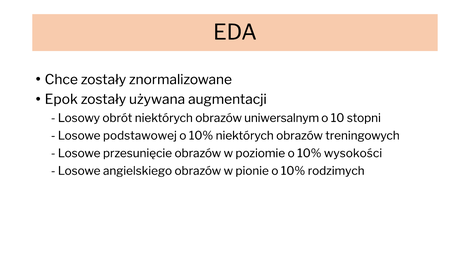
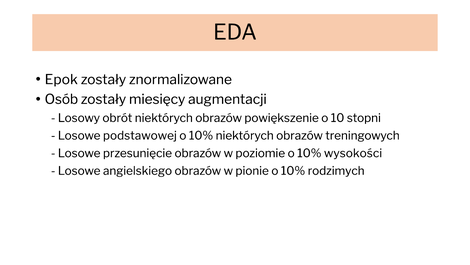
Chce: Chce -> Epok (61, 79)
Epok: Epok -> Osób (61, 99)
używana: używana -> miesięcy (157, 99)
uniwersalnym: uniwersalnym -> powiększenie (282, 118)
